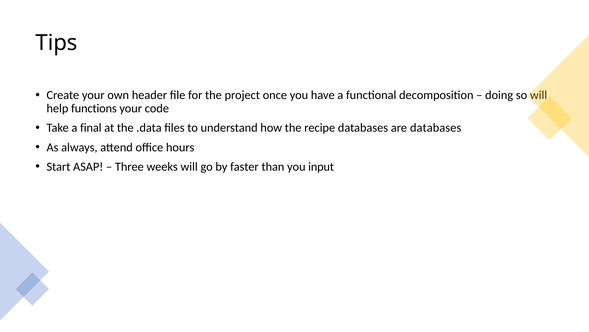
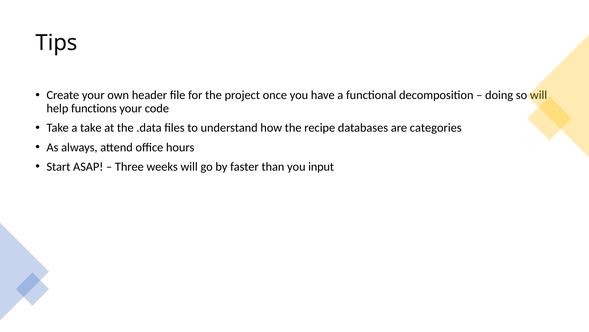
a final: final -> take (91, 128)
are databases: databases -> categories (436, 128)
